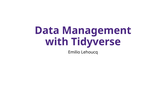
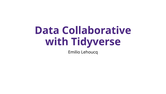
Management: Management -> Collaborative (97, 30)
